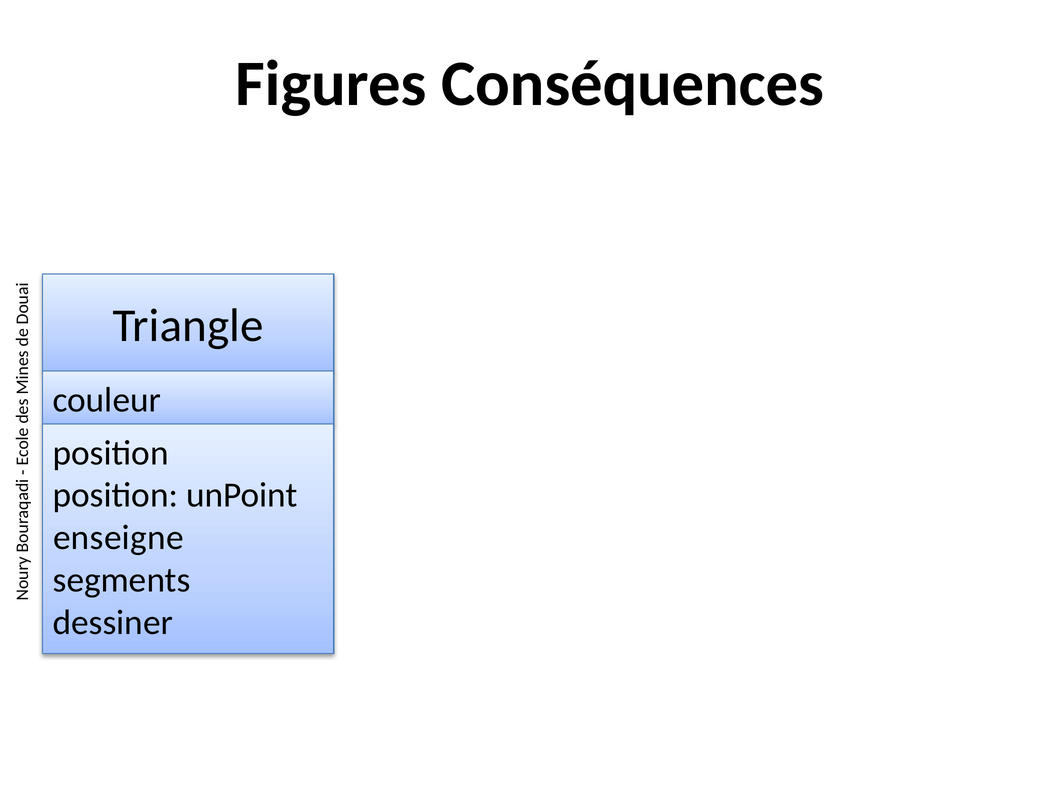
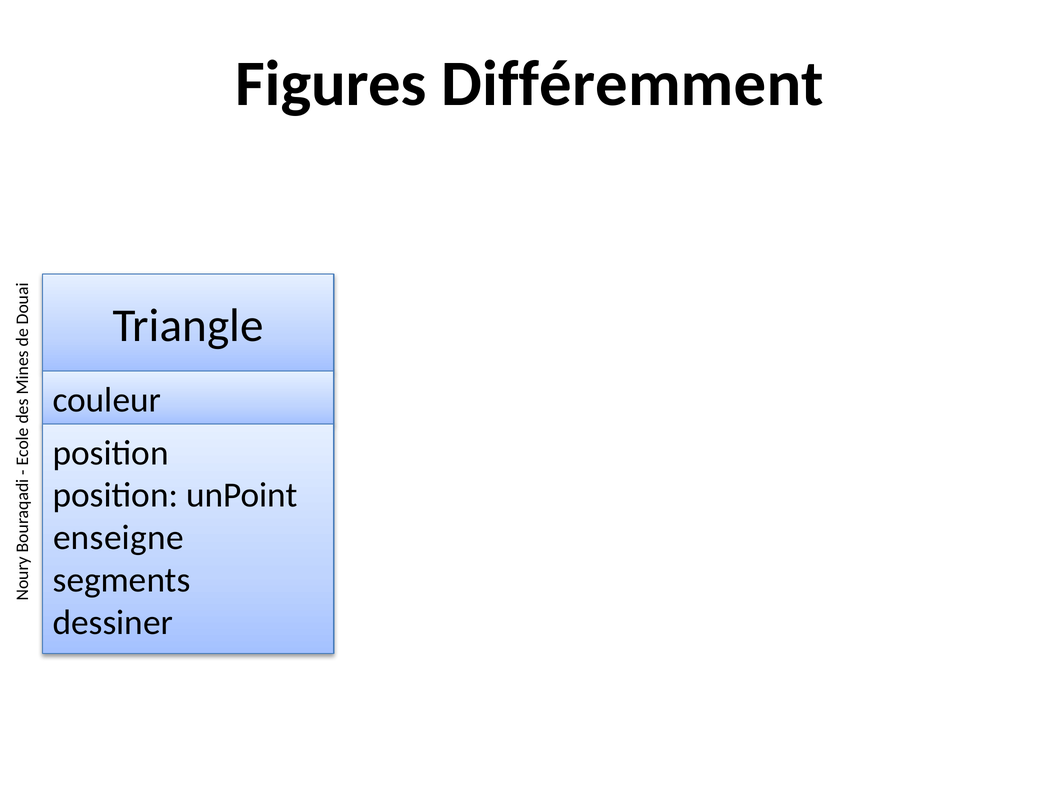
Conséquences: Conséquences -> Différemment (633, 84)
